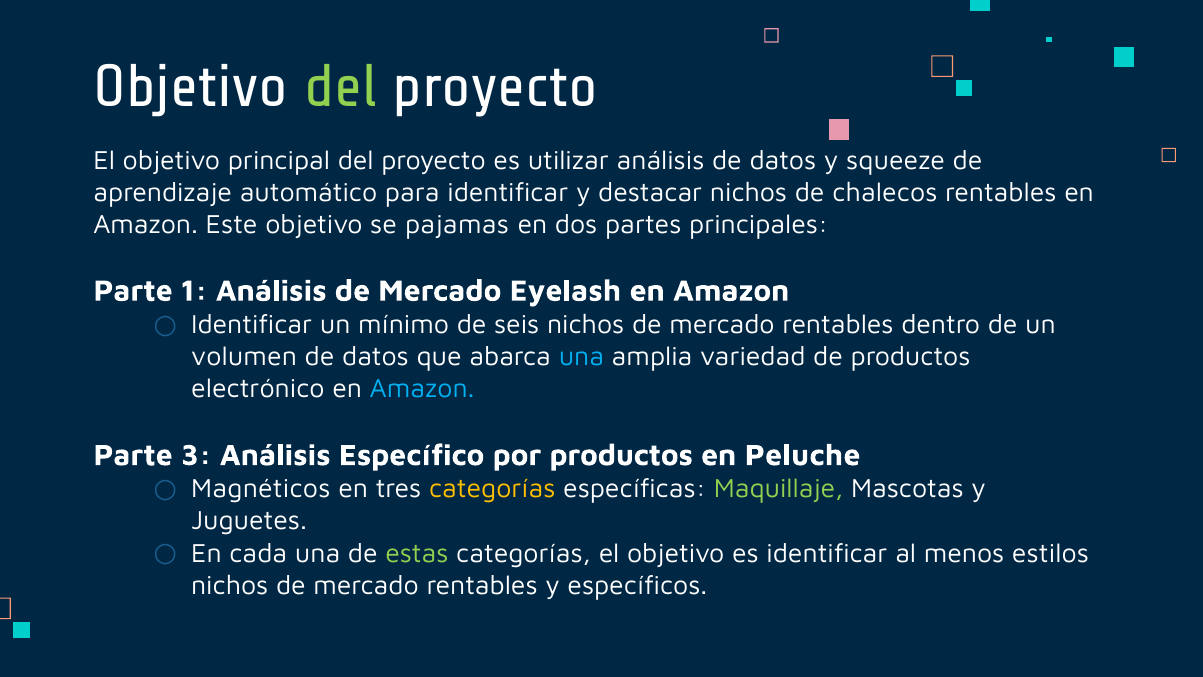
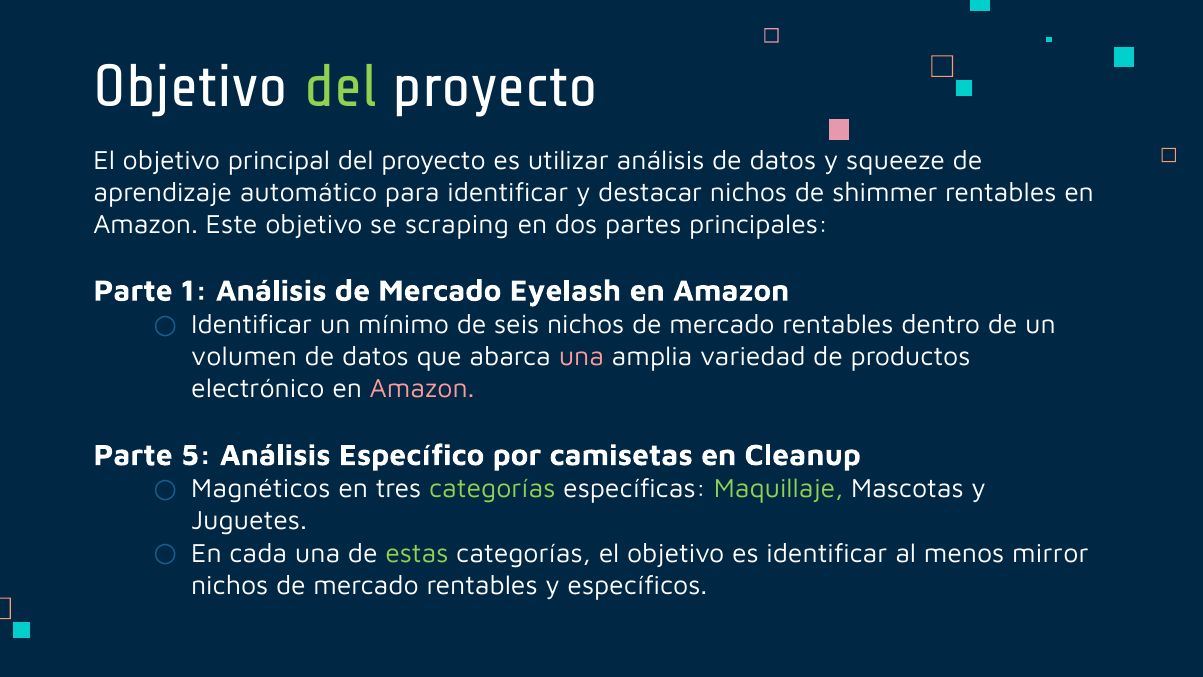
chalecos: chalecos -> shimmer (885, 192)
pajamas: pajamas -> scraping (457, 224)
una colour: light blue -> pink (581, 357)
Amazon colour: light blue -> pink (422, 389)
3: 3 -> 5 (196, 455)
por productos: productos -> camisetas (621, 455)
Peluche: Peluche -> Cleanup (803, 455)
categorías colour: yellow -> light green (492, 489)
estilos: estilos -> mirror (1050, 553)
